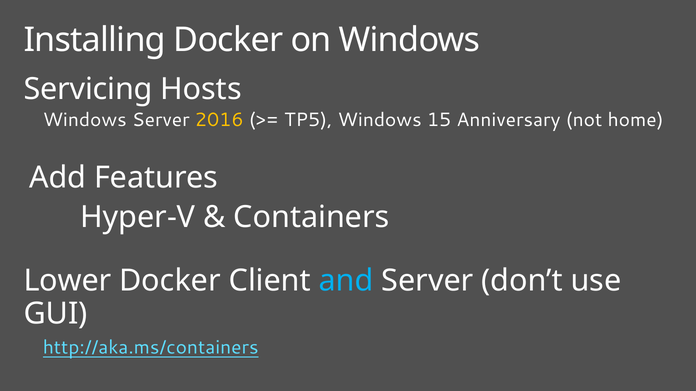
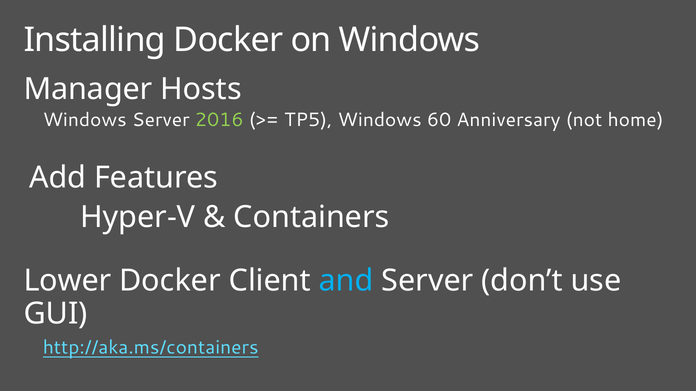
Servicing: Servicing -> Manager (88, 89)
2016 colour: yellow -> light green (219, 120)
15: 15 -> 60 (439, 120)
